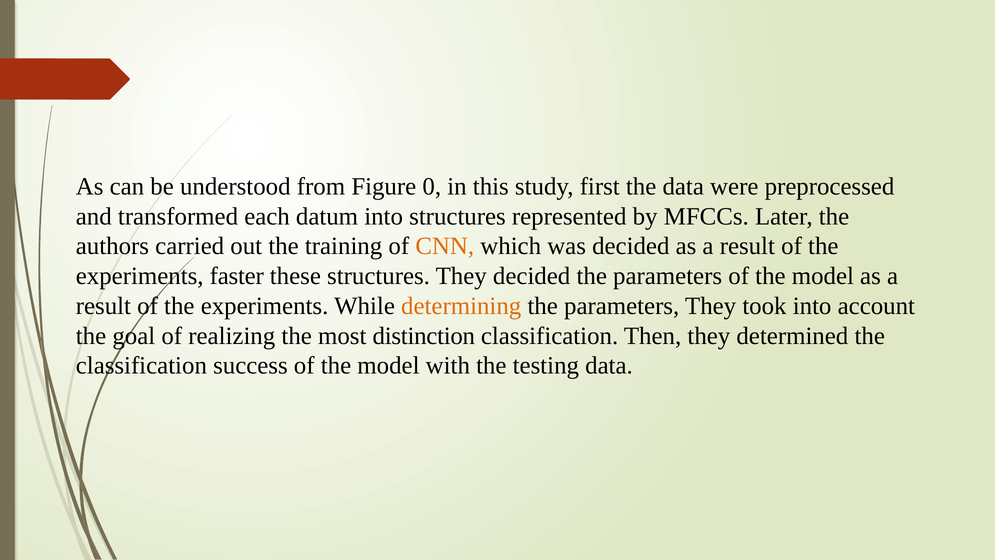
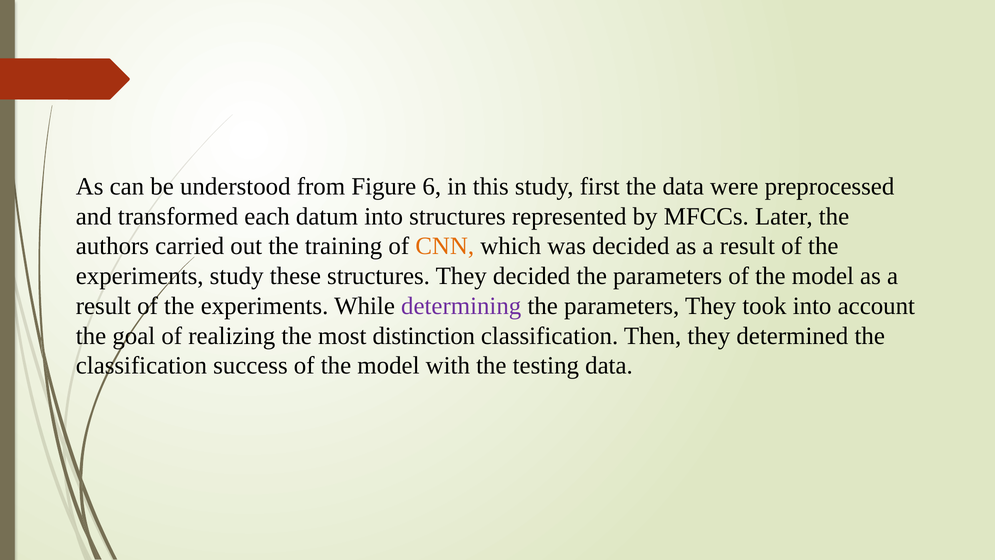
0: 0 -> 6 (432, 186)
experiments faster: faster -> study (237, 276)
determining colour: orange -> purple (461, 306)
